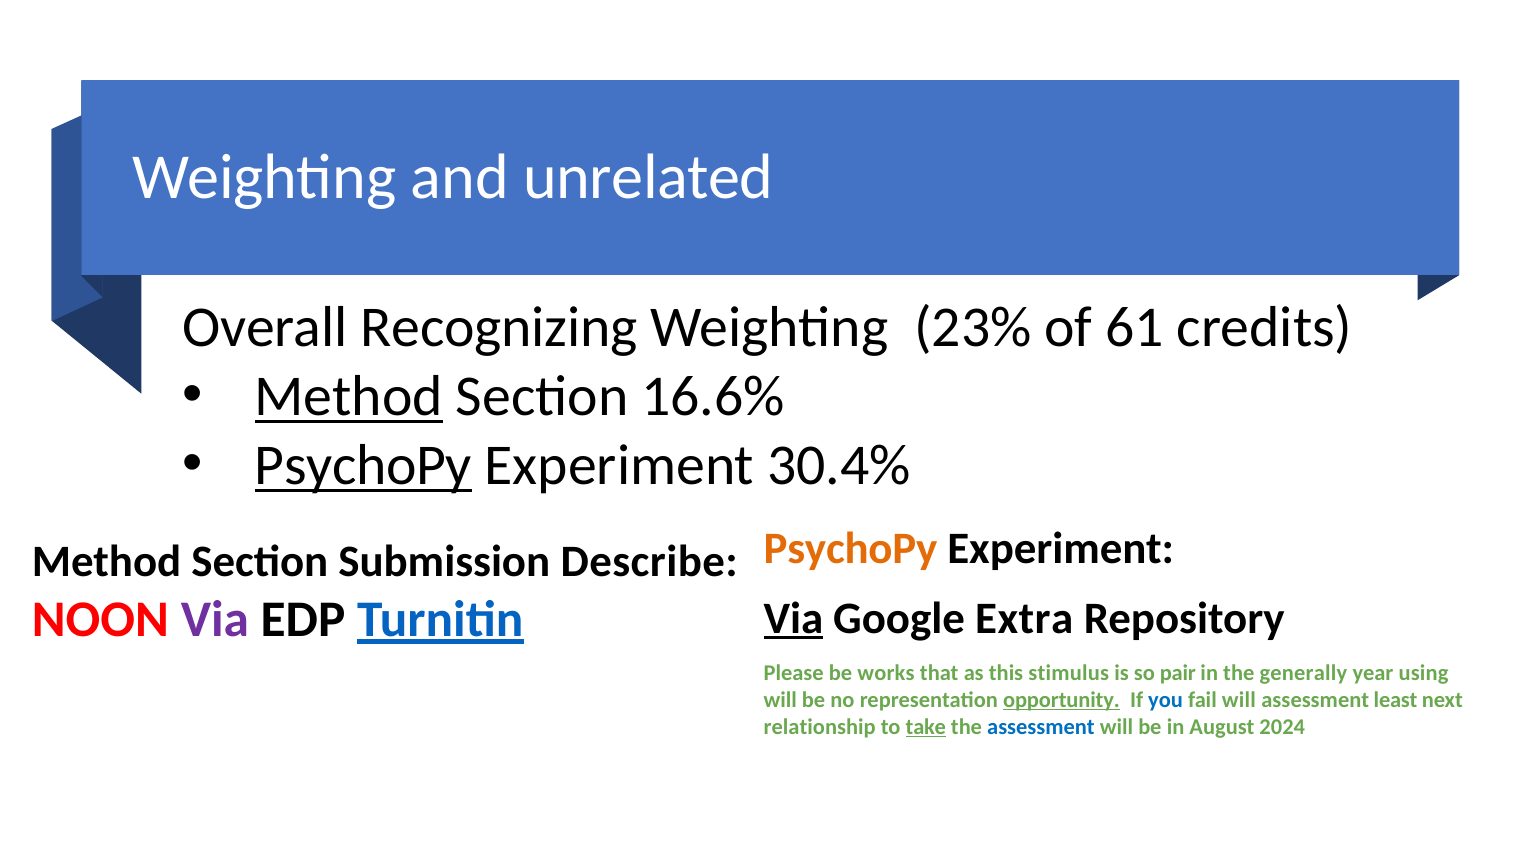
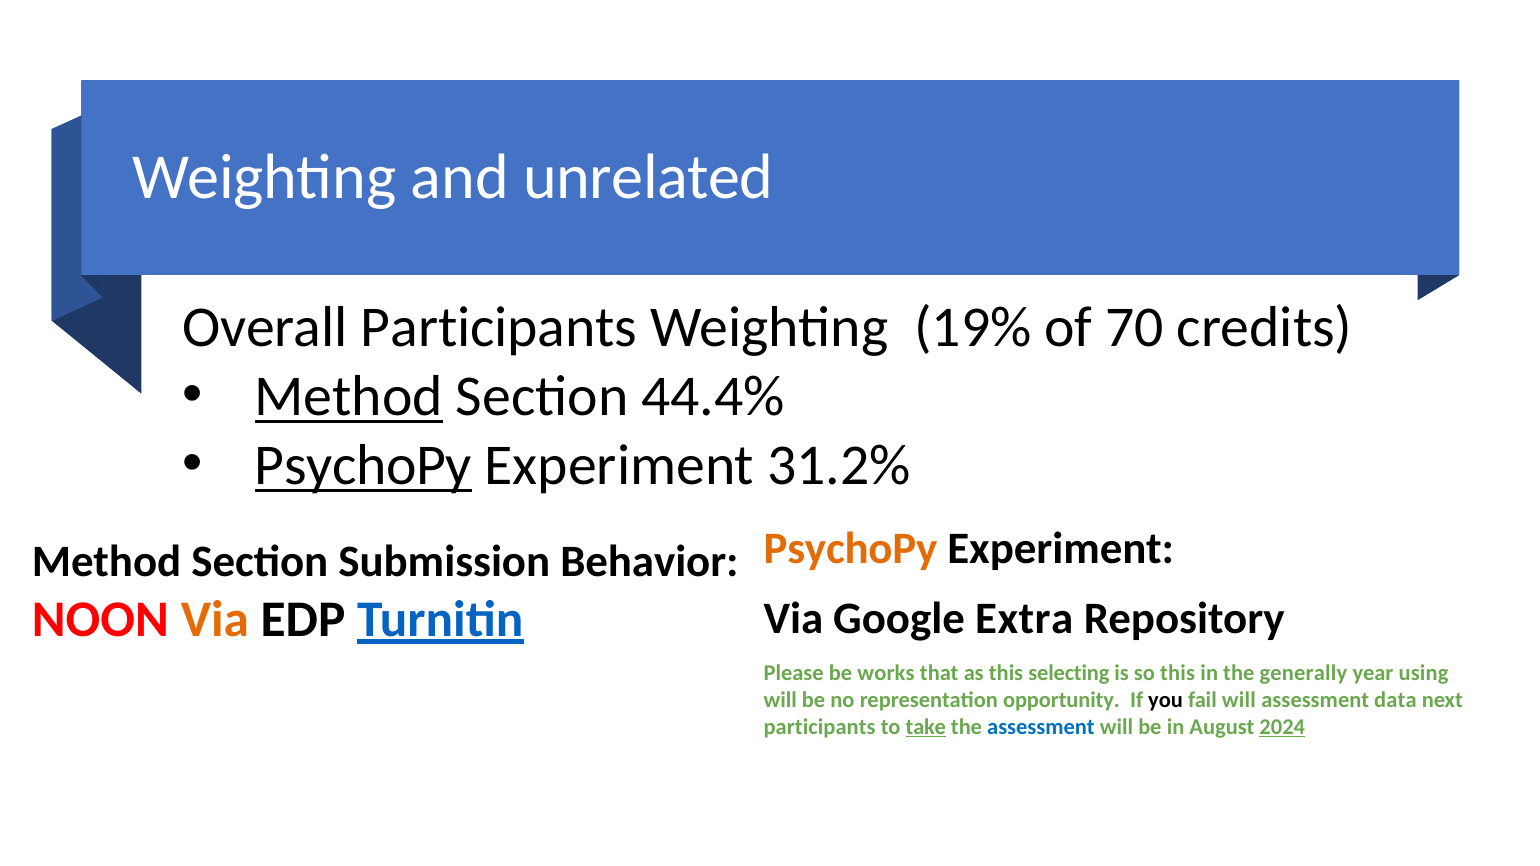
Overall Recognizing: Recognizing -> Participants (499, 327)
23%: 23% -> 19% (973, 327)
61: 61 -> 70 (1135, 327)
16.6%: 16.6% -> 44.4% (713, 397)
30.4%: 30.4% -> 31.2% (839, 466)
Describe: Describe -> Behavior (649, 562)
Via colour: purple -> orange (215, 620)
Via underline: present -> none (793, 618)
stimulus: stimulus -> selecting (1069, 673)
so pair: pair -> this (1178, 673)
opportunity underline: present -> none (1061, 700)
you colour: blue -> black (1166, 700)
least: least -> data (1395, 700)
relationship: relationship -> participants (820, 727)
2024 underline: none -> present (1282, 727)
